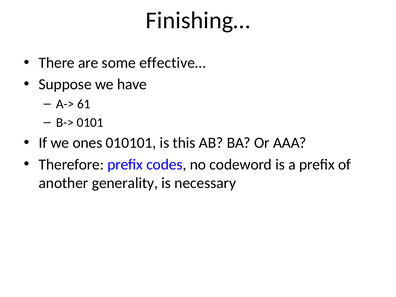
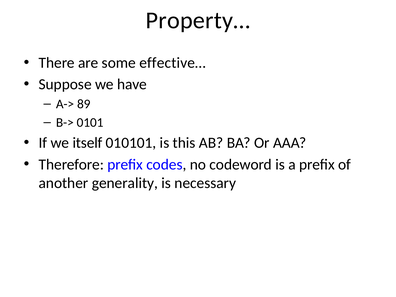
Finishing…: Finishing… -> Property… (198, 20)
61: 61 -> 89 (84, 104)
ones: ones -> itself (87, 143)
